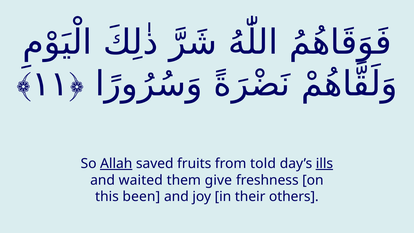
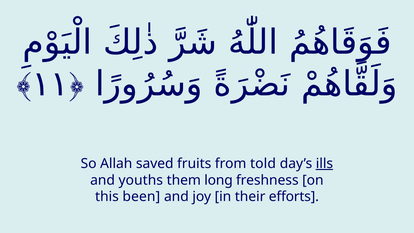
Allah underline: present -> none (116, 163)
waited: waited -> youths (141, 180)
give: give -> long (219, 180)
others: others -> efforts (294, 197)
